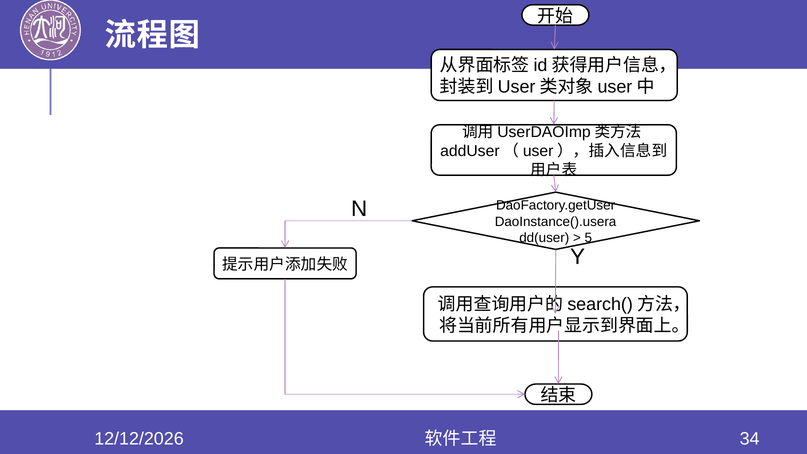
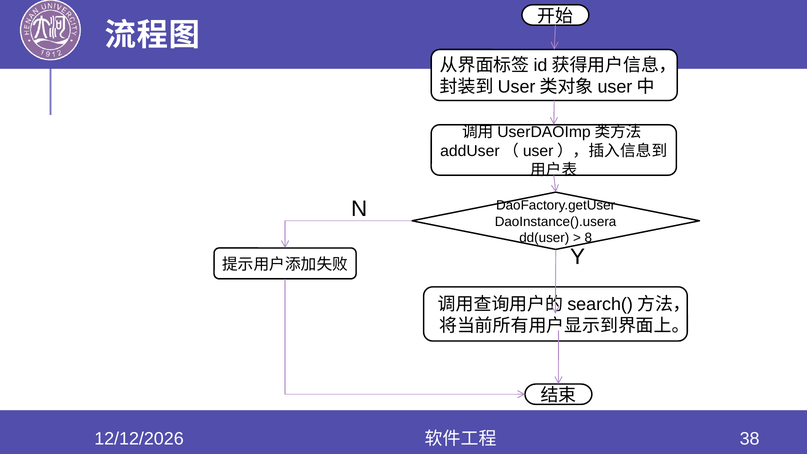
5: 5 -> 8 (588, 238)
34: 34 -> 38 (750, 439)
